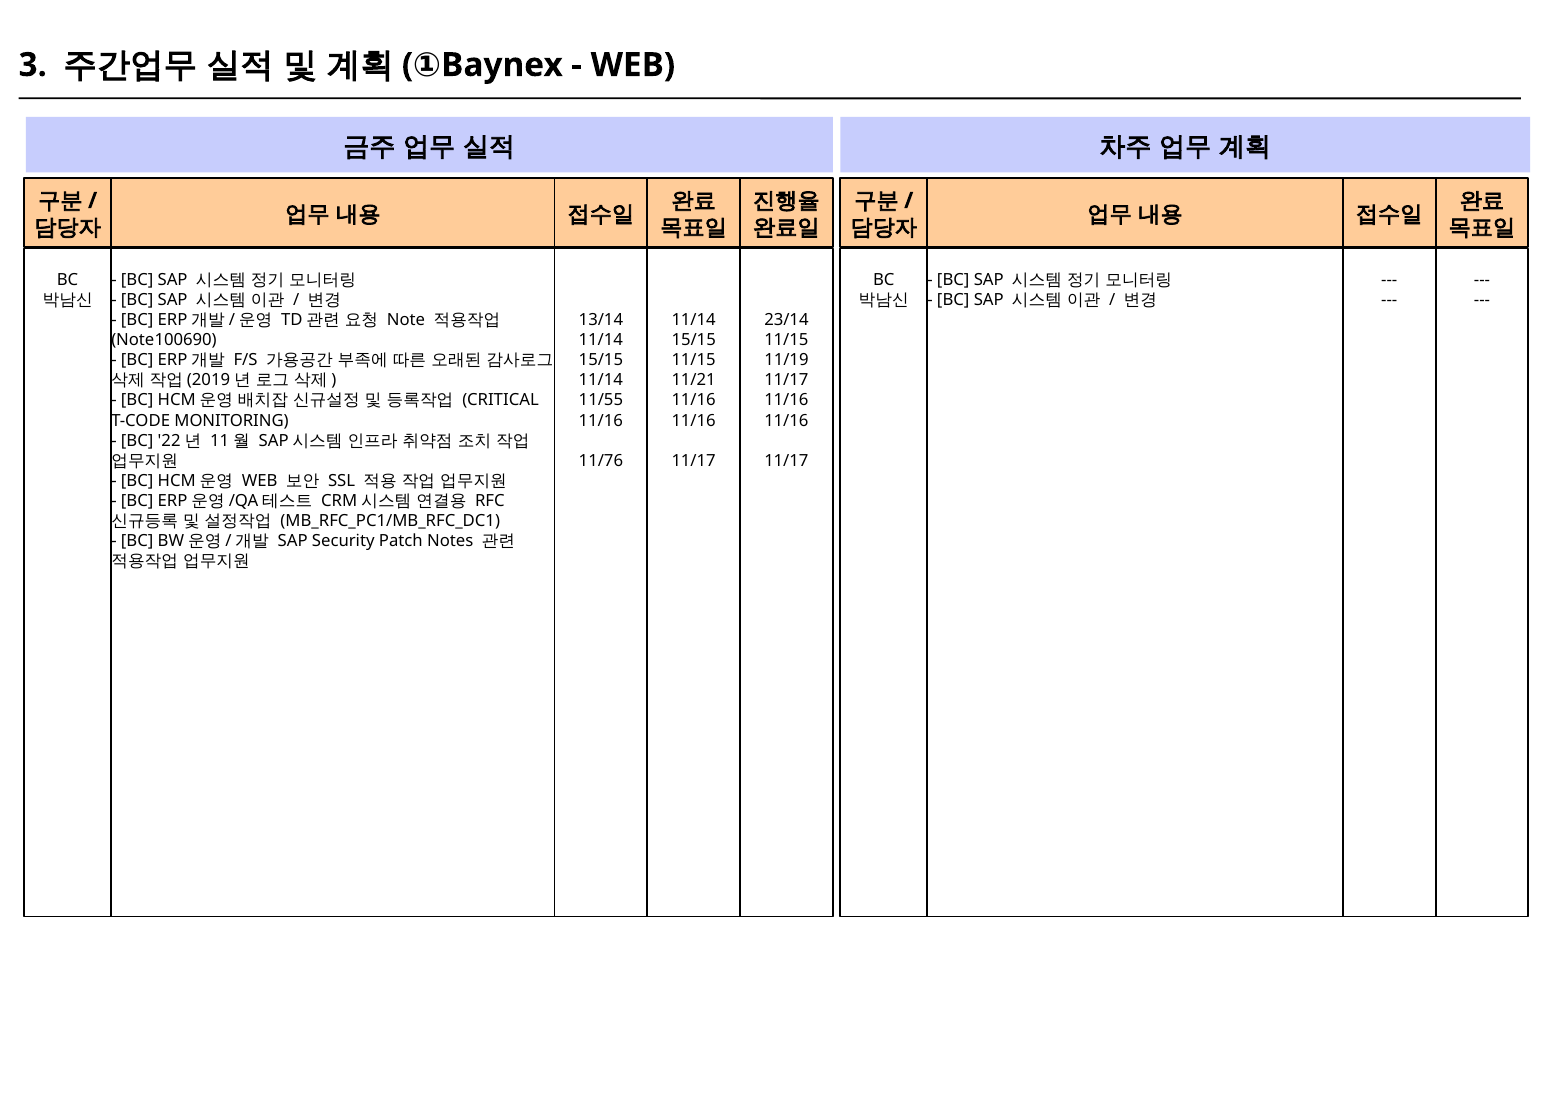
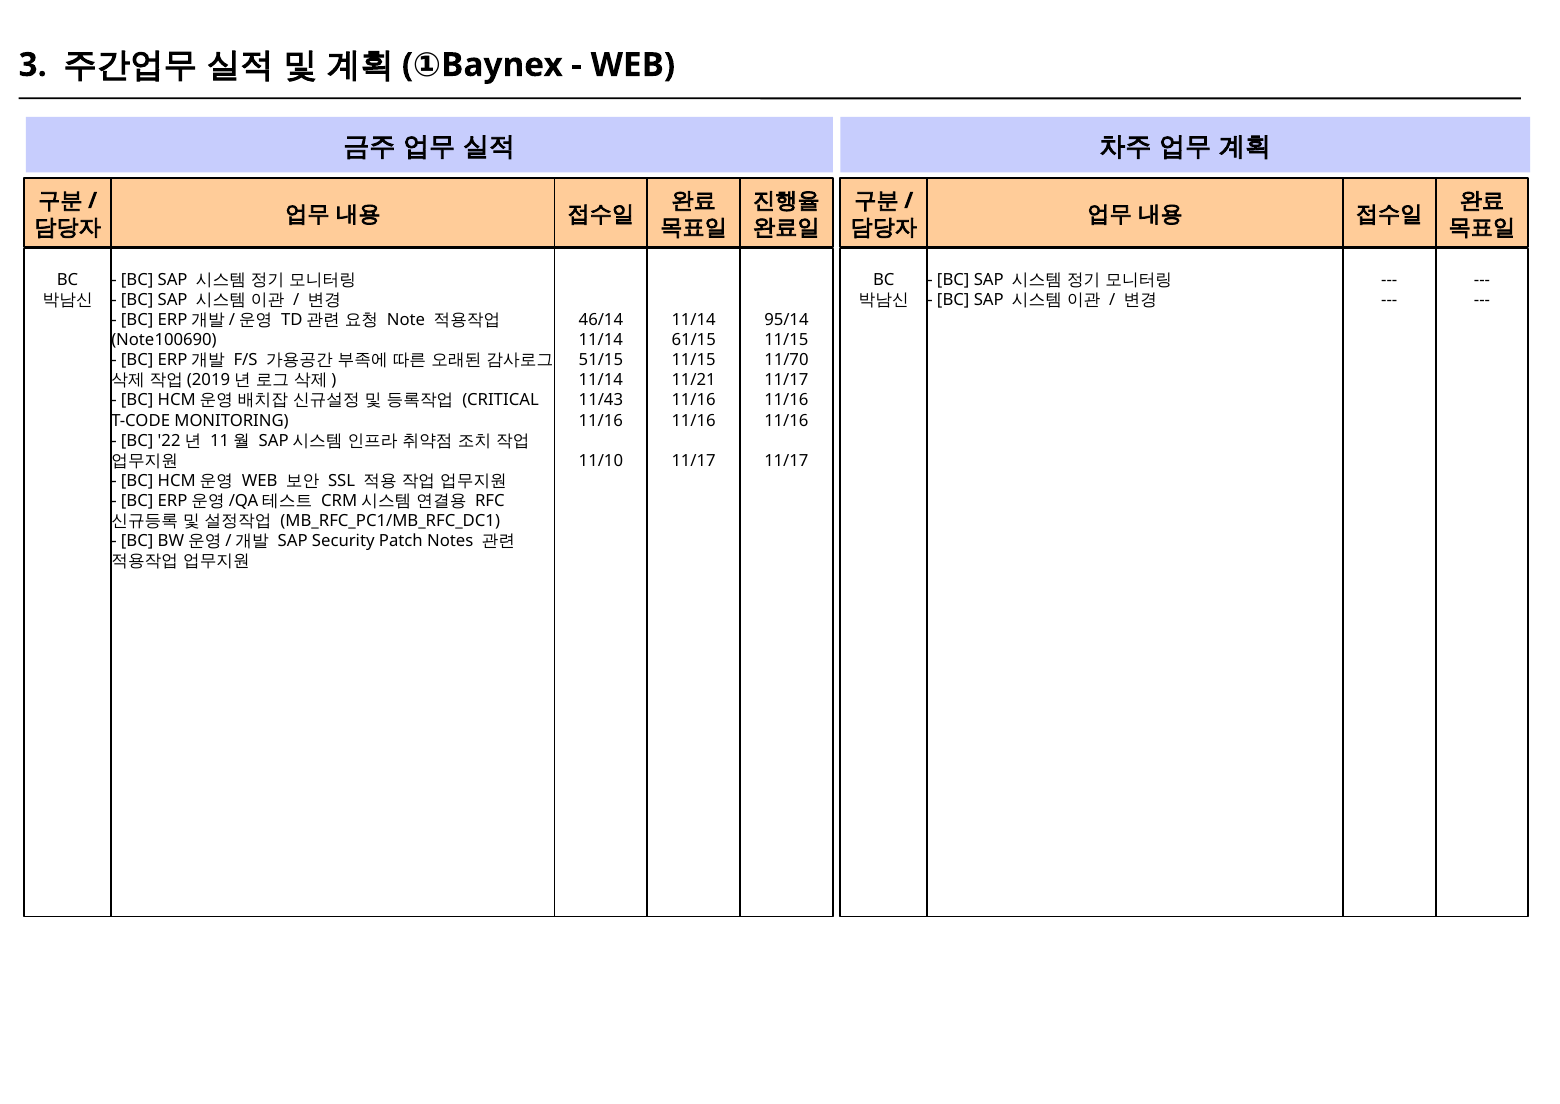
13/14: 13/14 -> 46/14 (601, 320)
23/14: 23/14 -> 95/14 (786, 320)
15/15: 15/15 -> 61/15 (694, 340)
15/15: 15/15 -> 51/15 (601, 360)
11/19: 11/19 -> 11/70 (786, 360)
11/55: 11/55 -> 11/43 (601, 400)
11/76: 11/76 -> 11/10 (601, 461)
